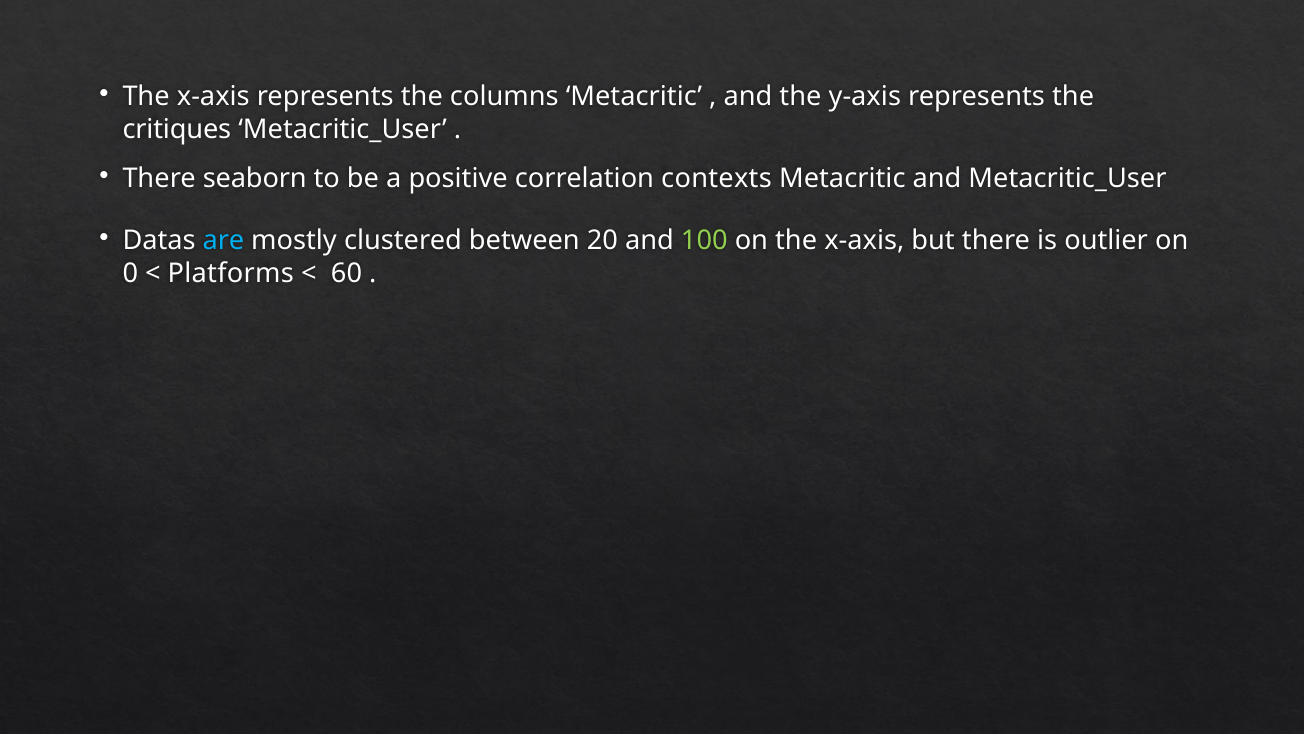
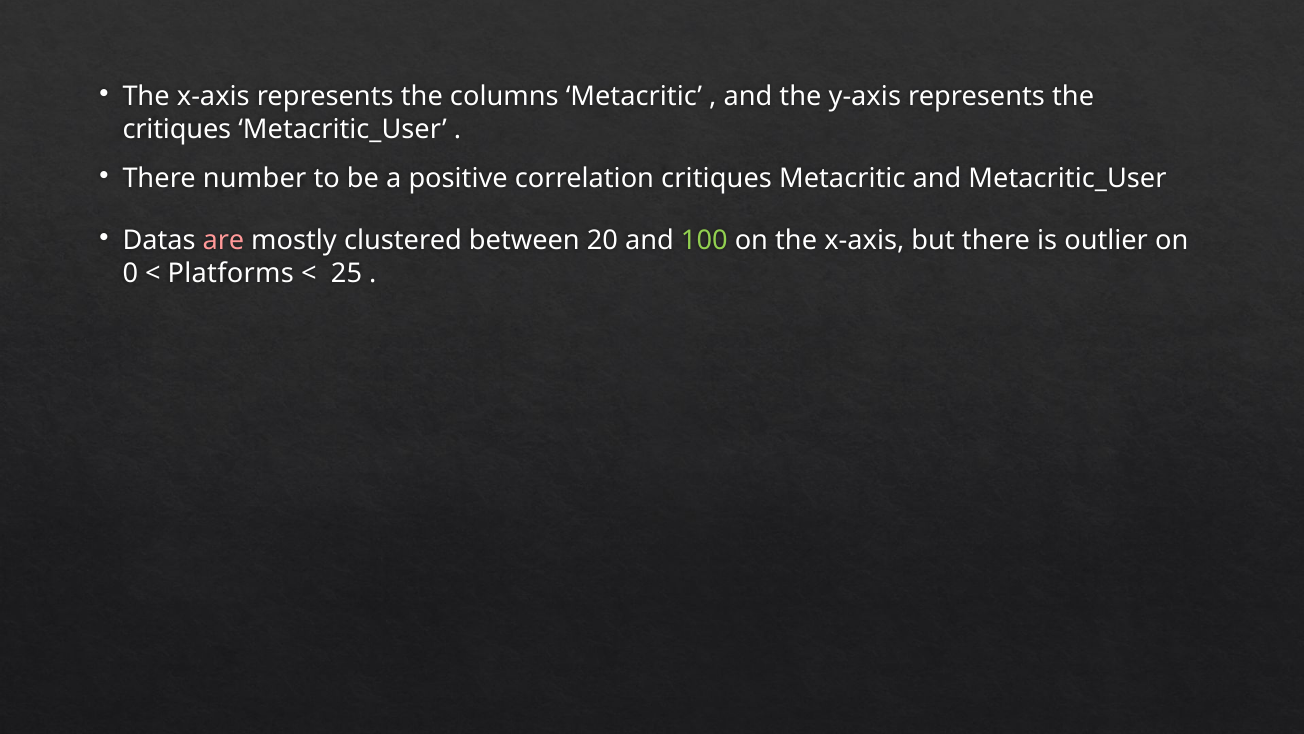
seaborn: seaborn -> number (255, 178)
correlation contexts: contexts -> critiques (717, 178)
are colour: light blue -> pink (223, 240)
60: 60 -> 25 (347, 273)
